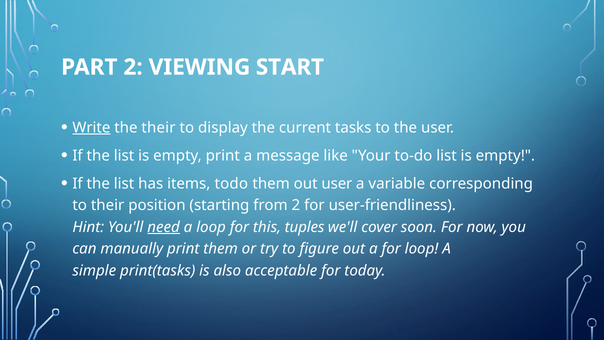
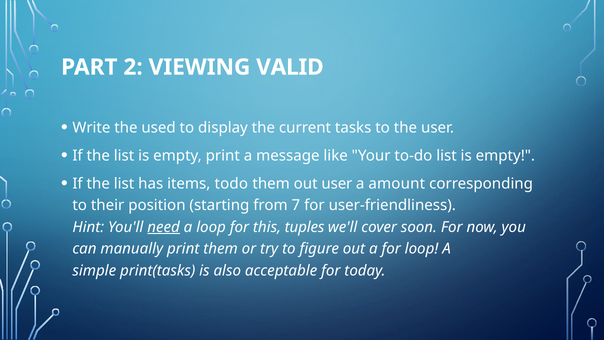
START: START -> VALID (290, 67)
Write underline: present -> none (91, 127)
the their: their -> used (159, 127)
variable: variable -> amount (397, 184)
from 2: 2 -> 7 (296, 205)
